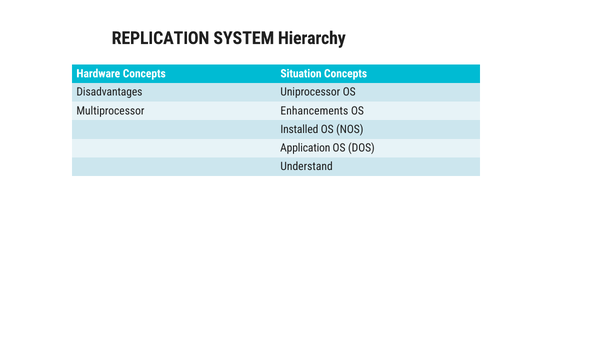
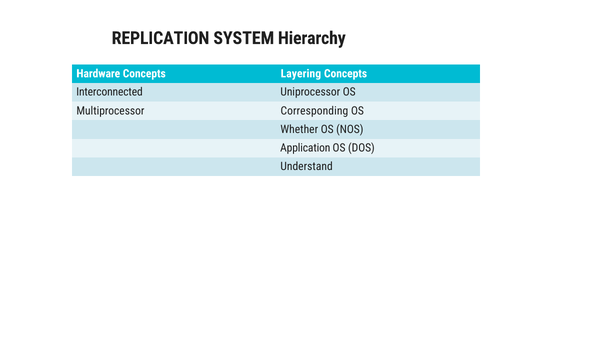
Situation: Situation -> Layering (301, 74)
Disadvantages: Disadvantages -> Interconnected (109, 92)
Enhancements: Enhancements -> Corresponding (314, 111)
Installed: Installed -> Whether (299, 129)
